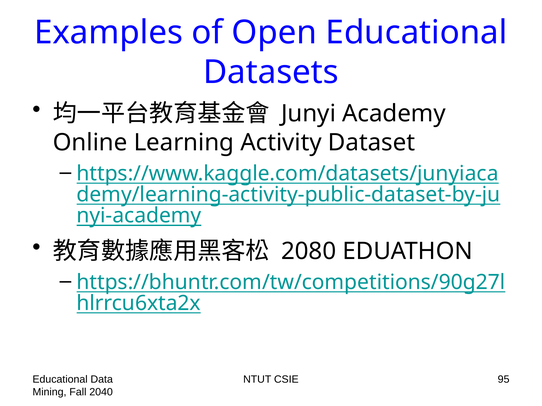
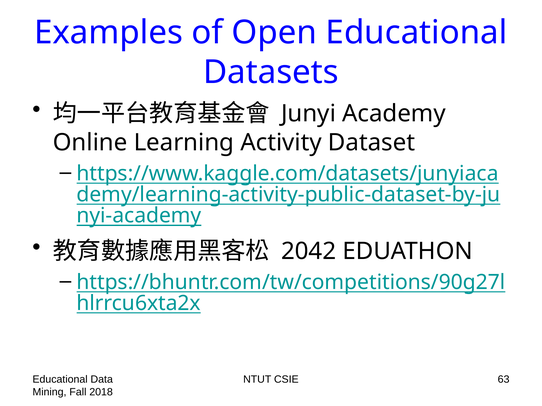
2080: 2080 -> 2042 (309, 251)
95: 95 -> 63 (504, 380)
2040: 2040 -> 2018 (101, 393)
